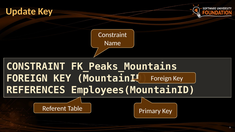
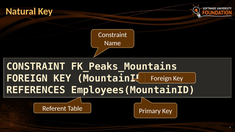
Update: Update -> Natural (21, 11)
